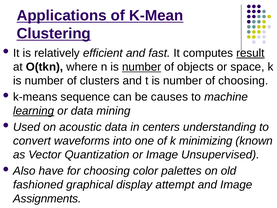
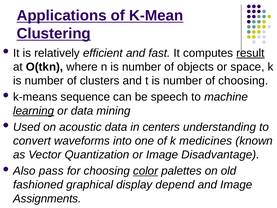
number underline: present -> none (142, 67)
causes: causes -> speech (170, 97)
minimizing: minimizing -> medicines (206, 141)
Unsupervised: Unsupervised -> Disadvantage (220, 155)
have: have -> pass (51, 171)
color underline: none -> present (146, 171)
attempt: attempt -> depend (175, 185)
